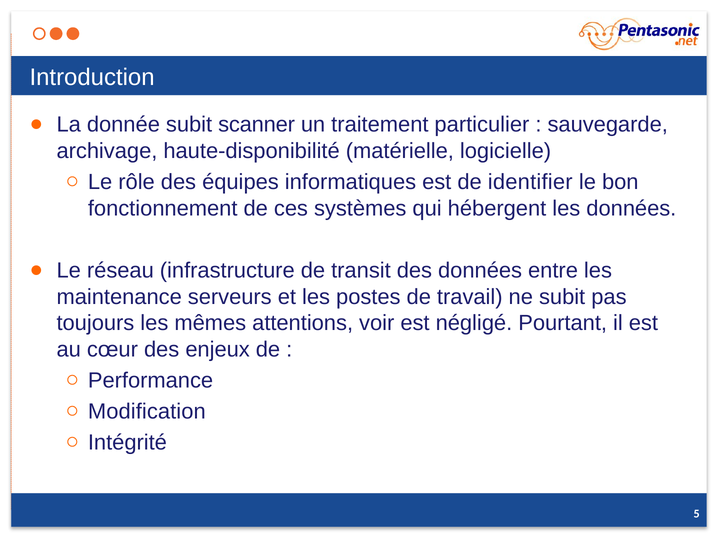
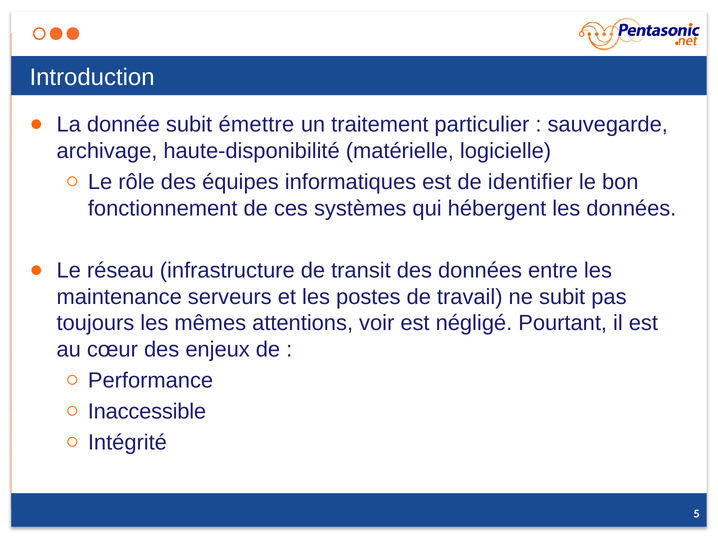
scanner: scanner -> émettre (256, 125)
Modification: Modification -> Inaccessible (147, 412)
